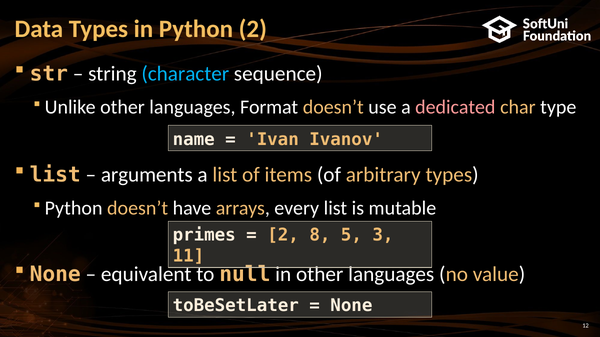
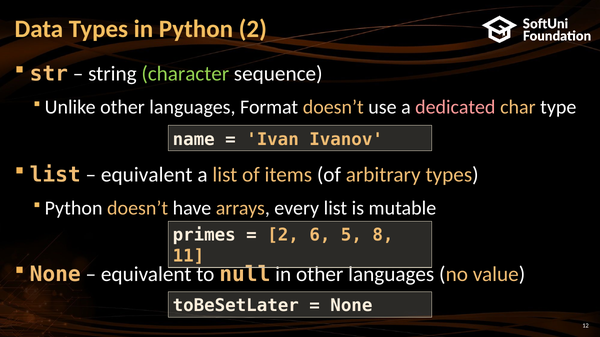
character colour: light blue -> light green (185, 74)
arguments: arguments -> equivalent (147, 175)
8: 8 -> 6 (320, 235)
3: 3 -> 8 (383, 235)
